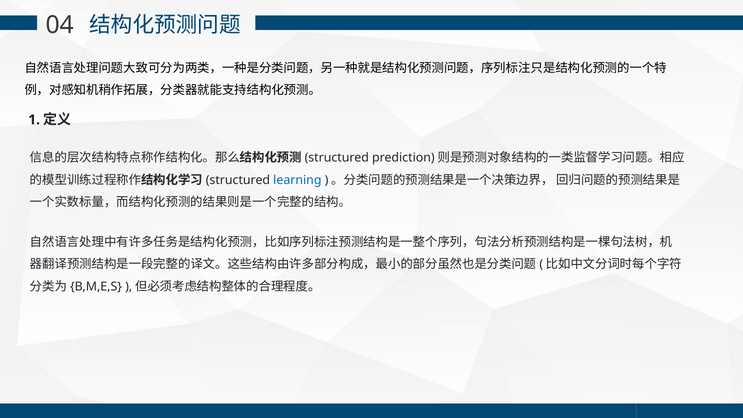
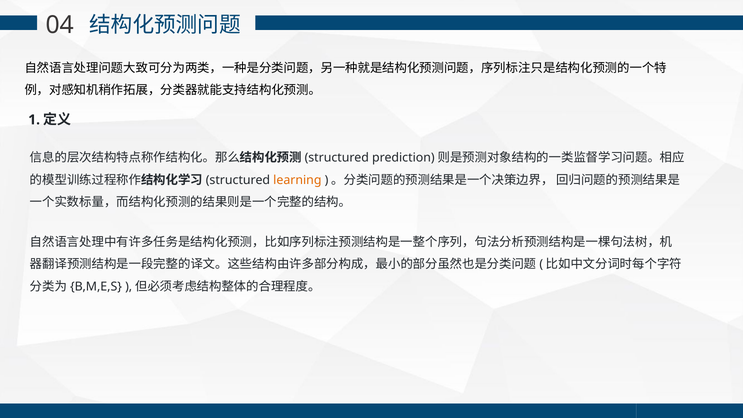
learning colour: blue -> orange (297, 180)
